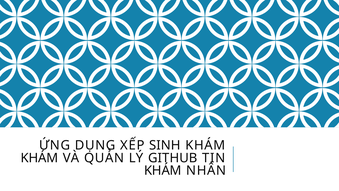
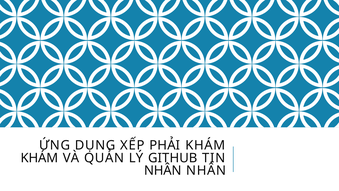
SINH: SINH -> PHẢI (165, 145)
KHÁM: KHÁM -> NHÂN (163, 170)
